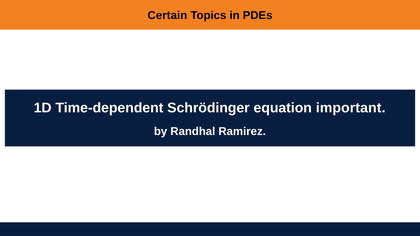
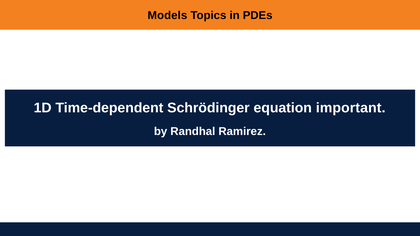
Certain: Certain -> Models (167, 15)
